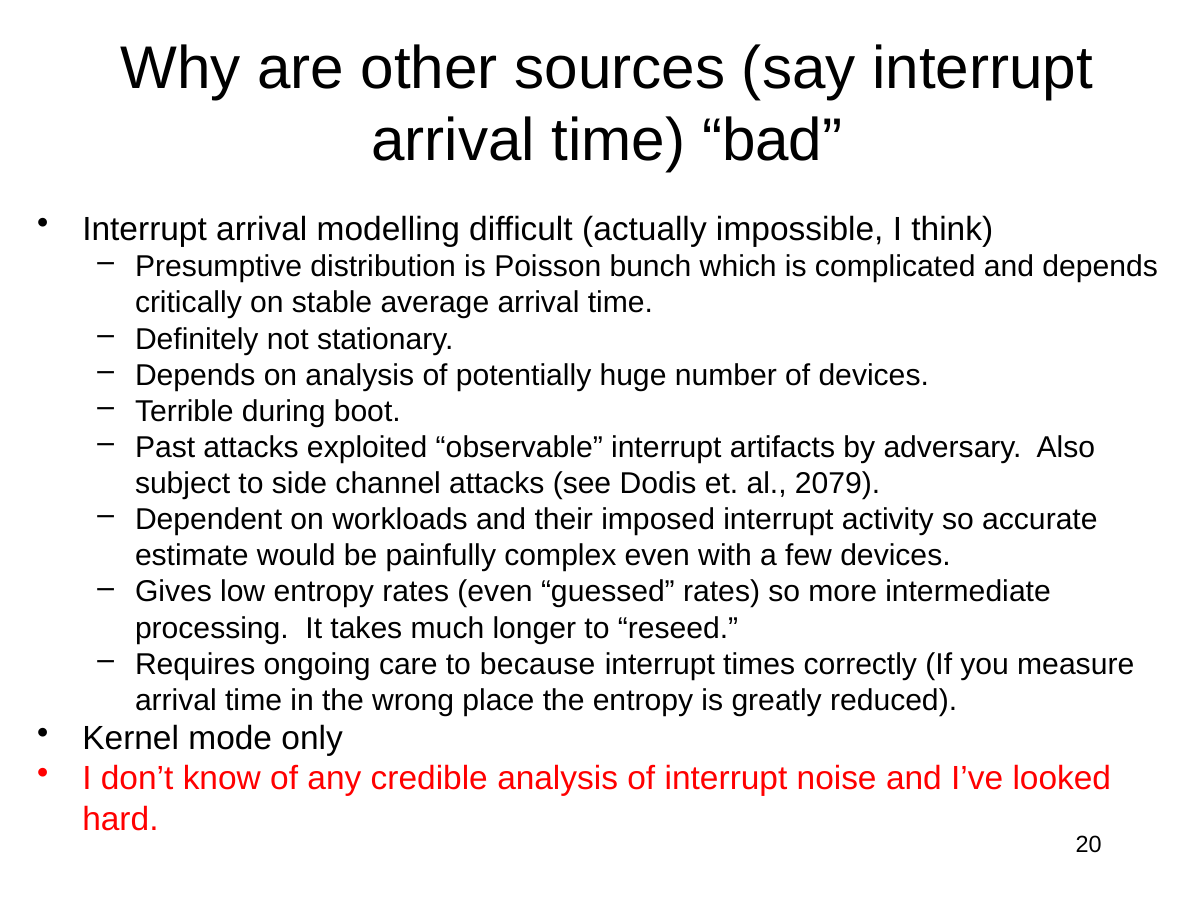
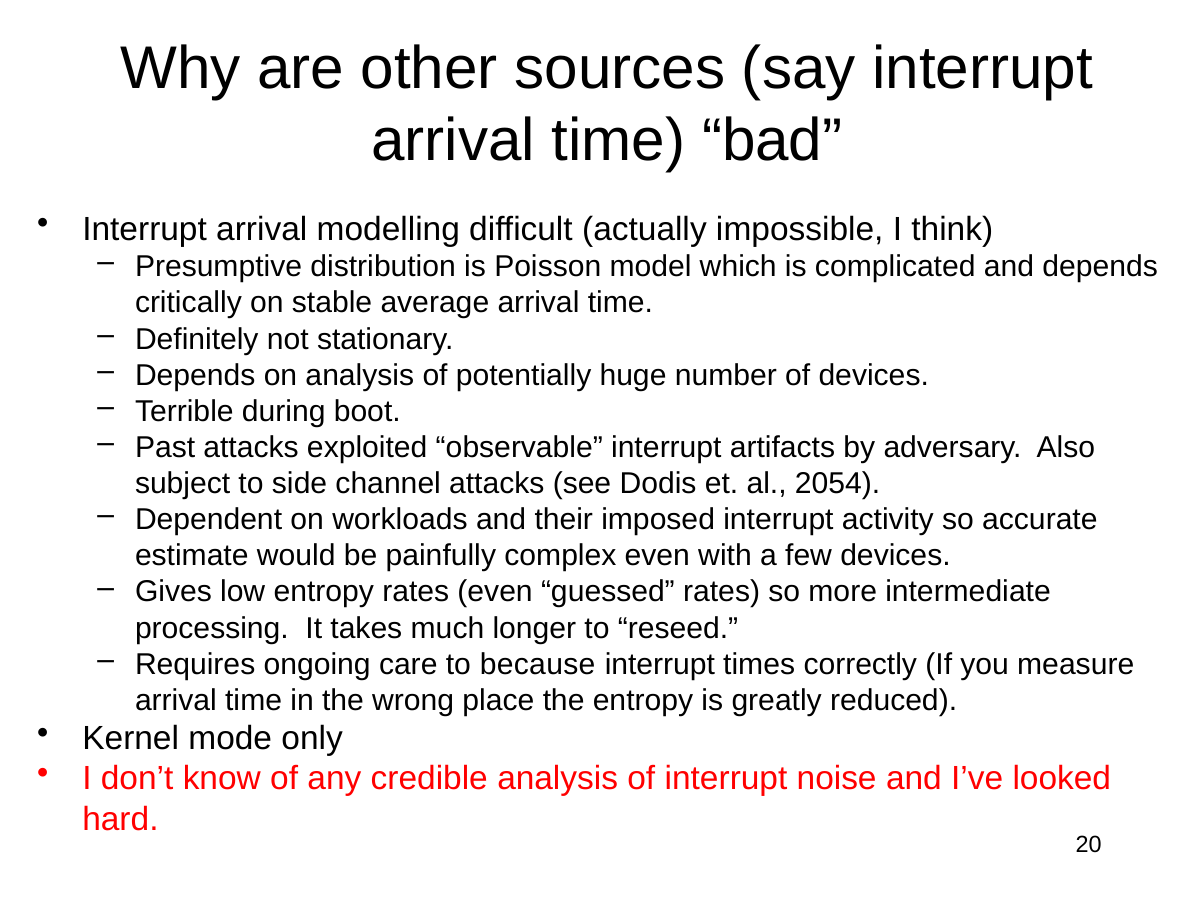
bunch: bunch -> model (650, 267)
2079: 2079 -> 2054 (838, 484)
